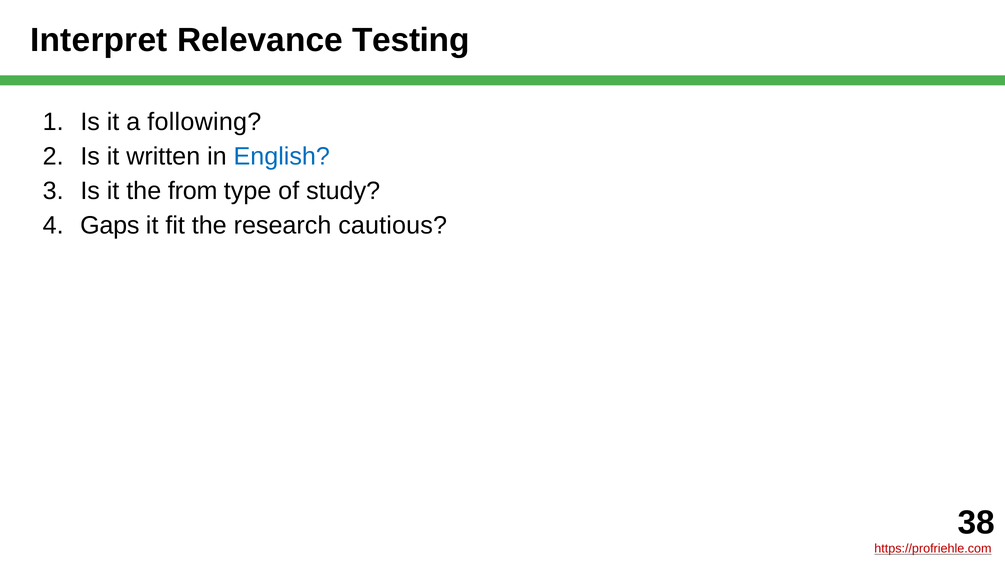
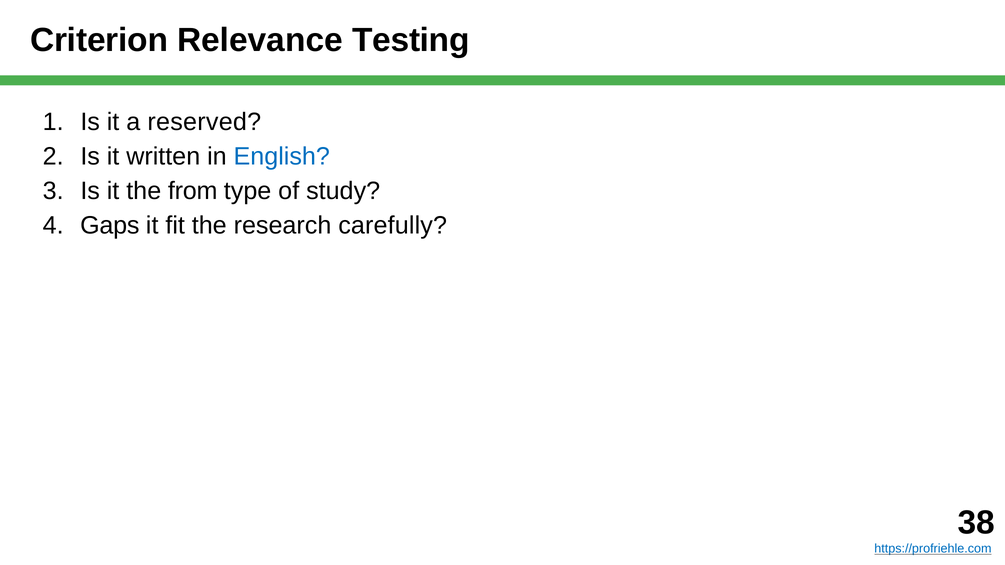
Interpret: Interpret -> Criterion (99, 40)
following: following -> reserved (204, 122)
cautious: cautious -> carefully (393, 226)
https://profriehle.com colour: red -> blue (933, 549)
